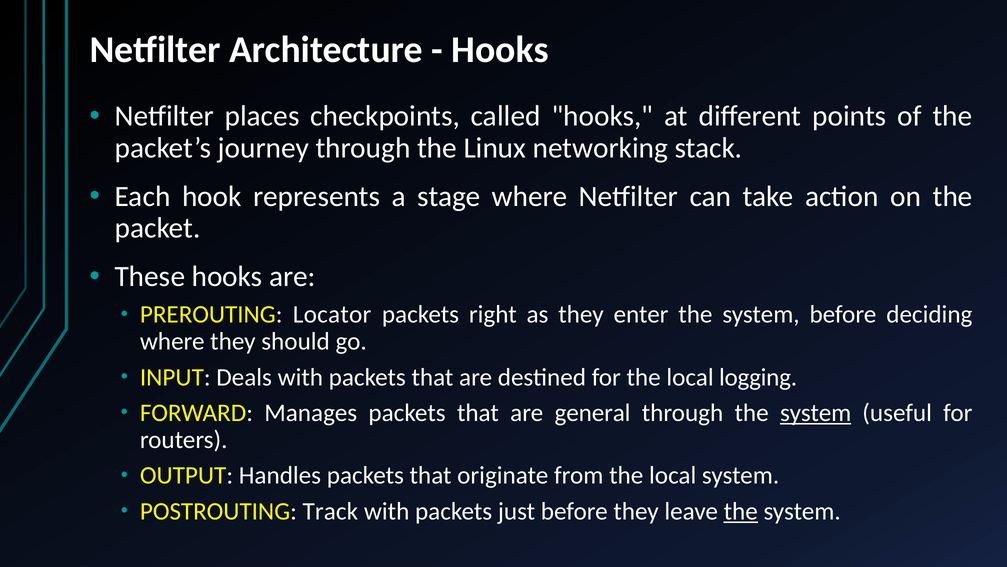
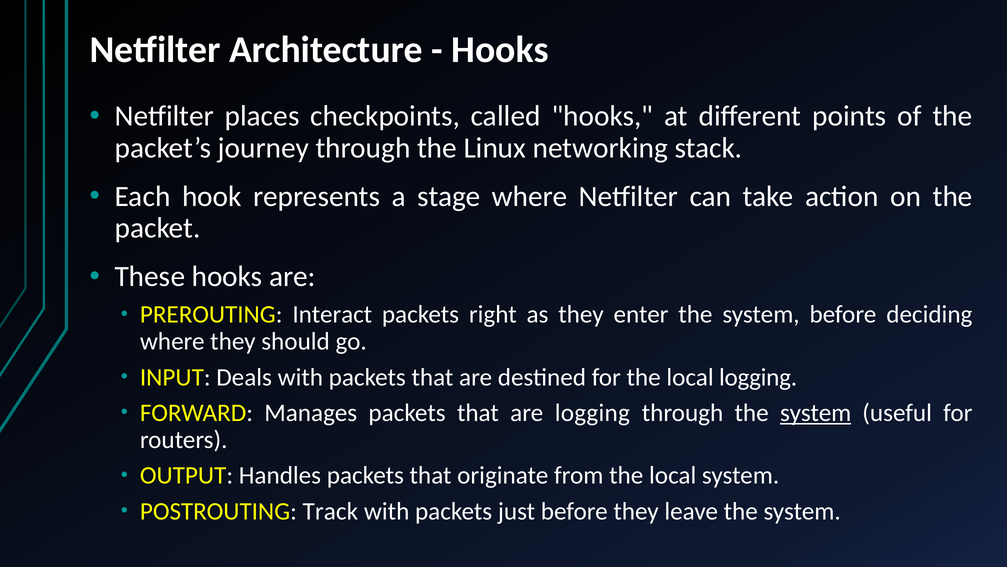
Locator: Locator -> Interact (332, 314)
are general: general -> logging (592, 412)
the underline: present -> none (741, 511)
